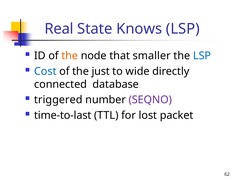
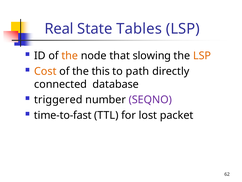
Knows: Knows -> Tables (139, 29)
smaller: smaller -> slowing (152, 56)
LSP colour: blue -> orange (202, 56)
Cost colour: blue -> orange (45, 71)
just: just -> this (101, 71)
wide: wide -> path (137, 71)
time-to-last: time-to-last -> time-to-fast (63, 115)
